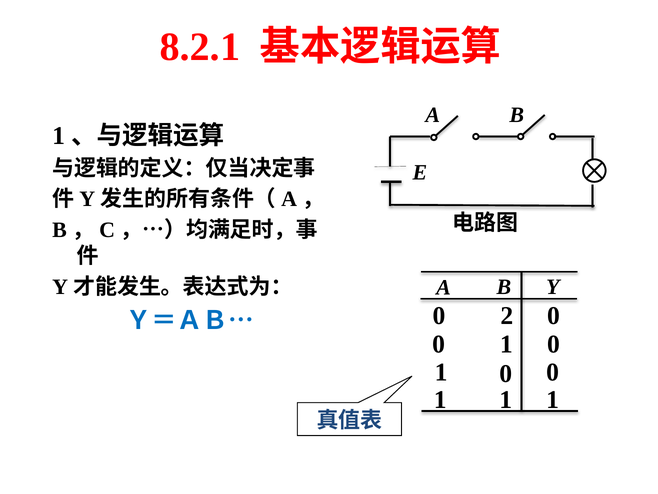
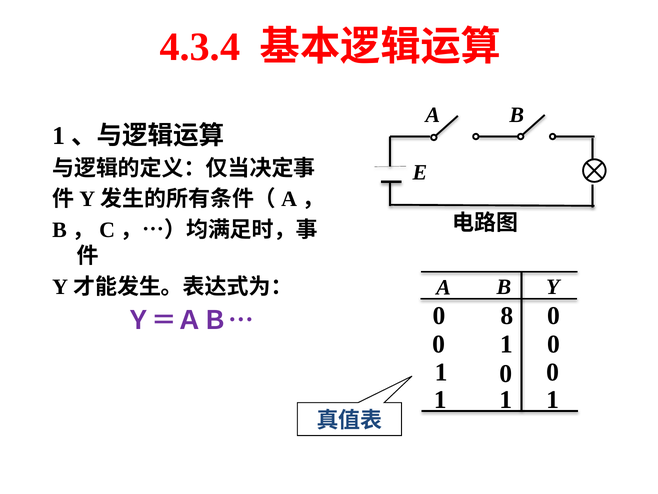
8.2.1: 8.2.1 -> 4.3.4 (200, 47)
2: 2 -> 8 (507, 316)
Ｙ＝ＡＢ… colour: blue -> purple (190, 321)
